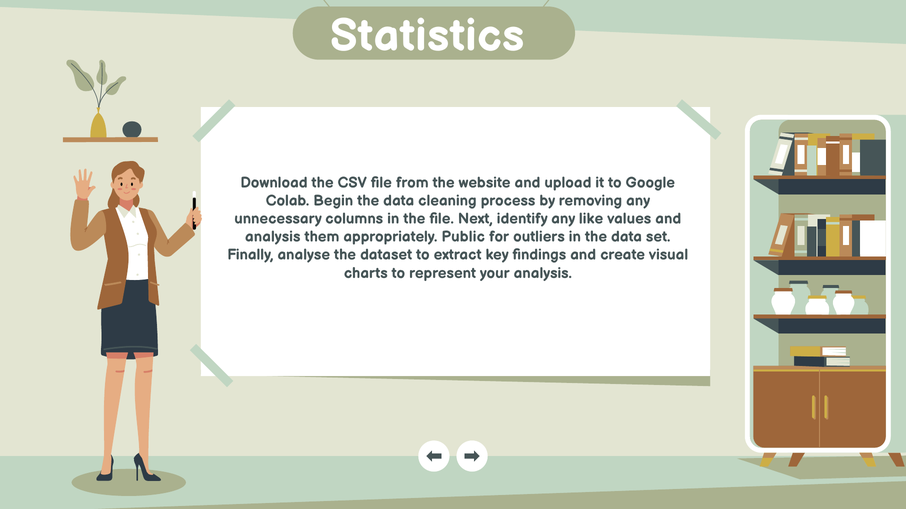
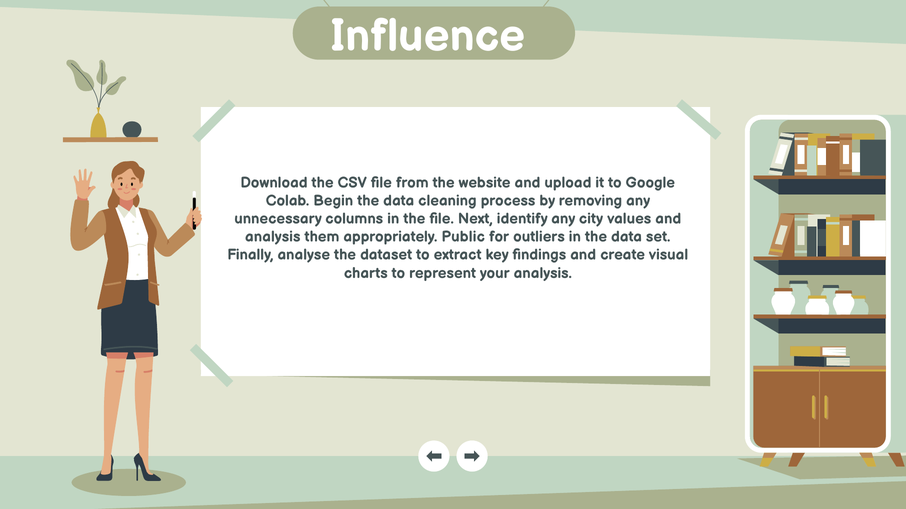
Statistics: Statistics -> Influence (428, 36)
like: like -> city (591, 219)
